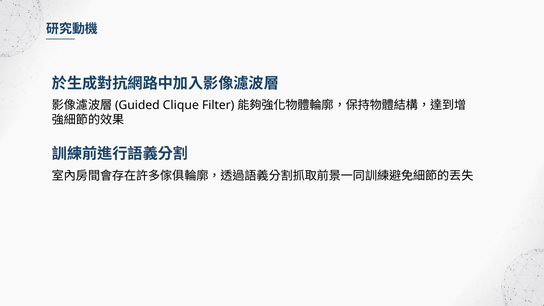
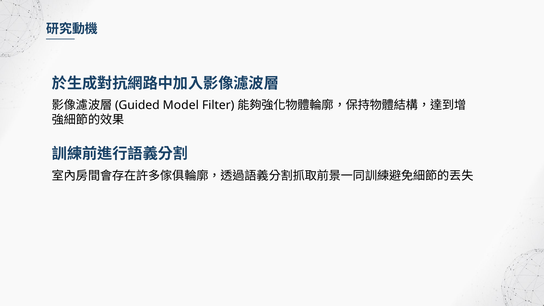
Clique: Clique -> Model (181, 105)
